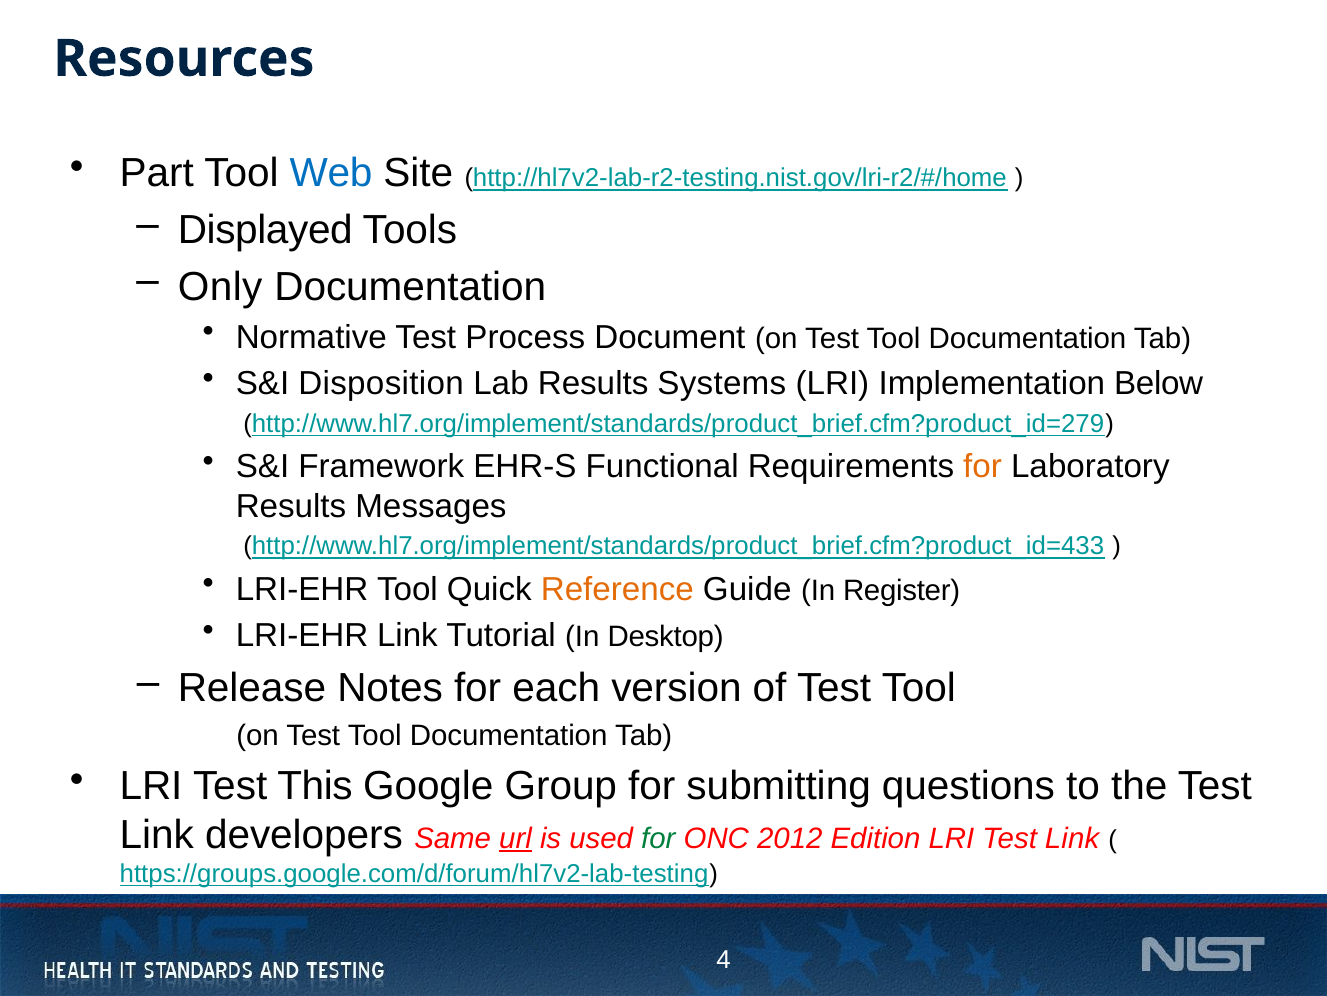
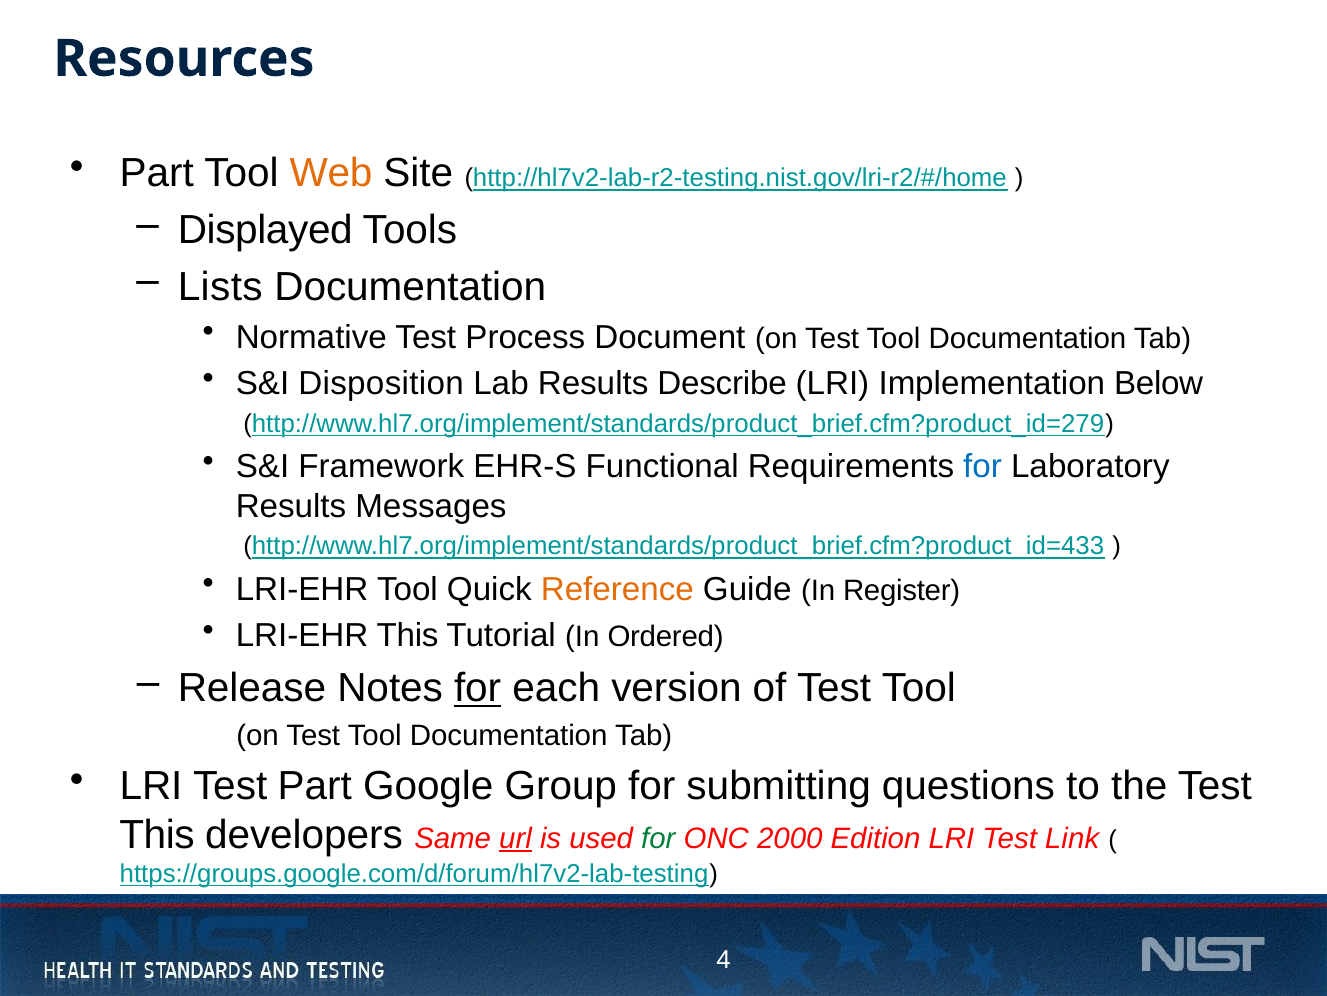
Web colour: blue -> orange (331, 173)
Only: Only -> Lists (220, 287)
Systems: Systems -> Describe (722, 383)
for colour: orange -> blue (983, 466)
LRI-EHR Link: Link -> This (408, 635)
Desktop: Desktop -> Ordered (666, 636)
for underline: none -> present (478, 688)
Test This: This -> Part (315, 786)
Link: Link -> This (157, 834)
2012: 2012 -> 2000 (790, 838)
